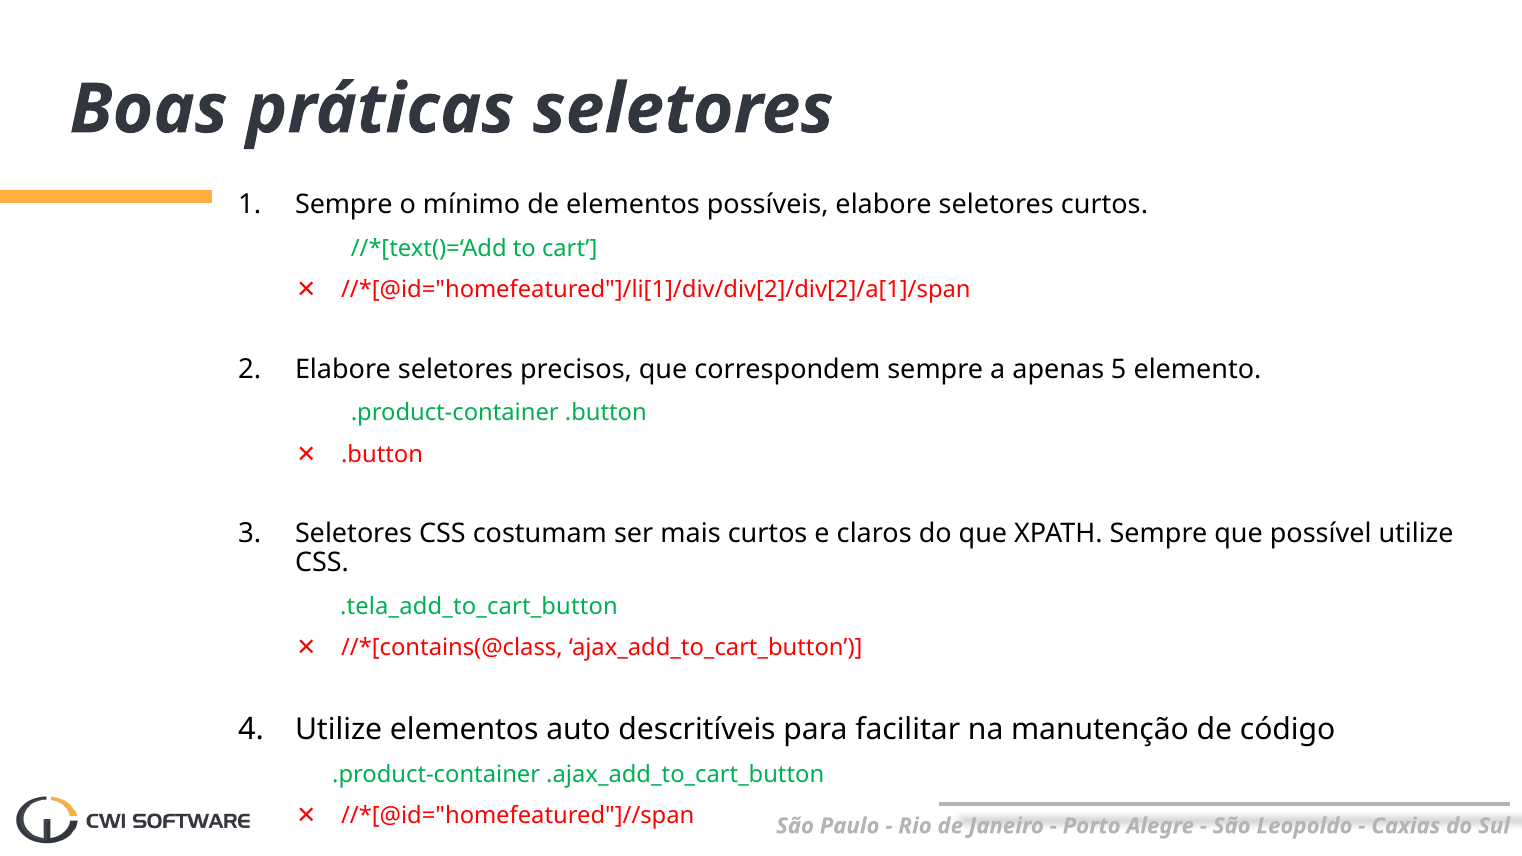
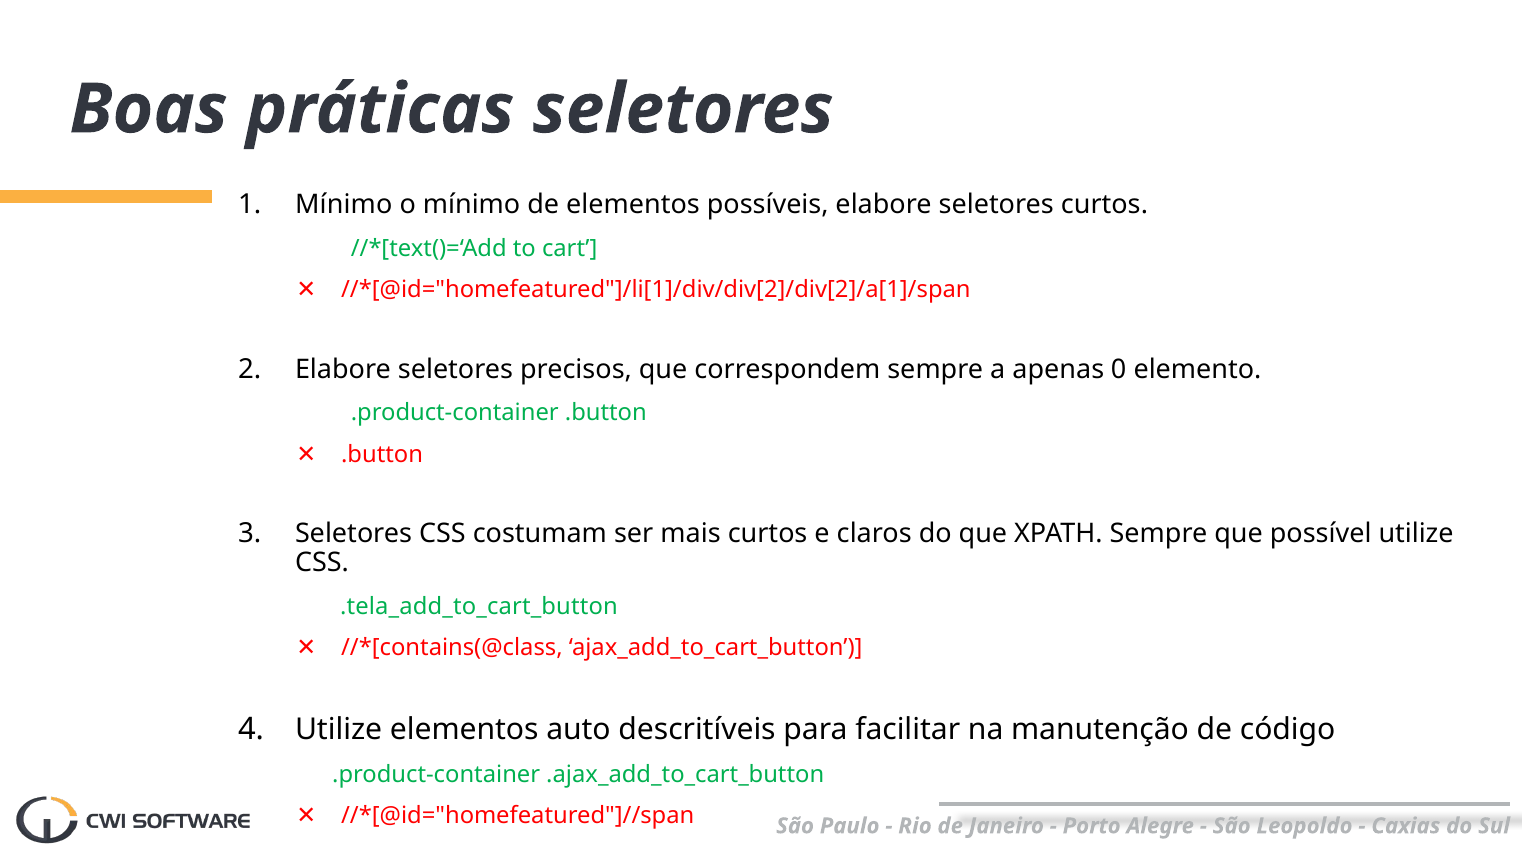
1 Sempre: Sempre -> Mínimo (344, 205)
5: 5 -> 0 (1119, 370)
